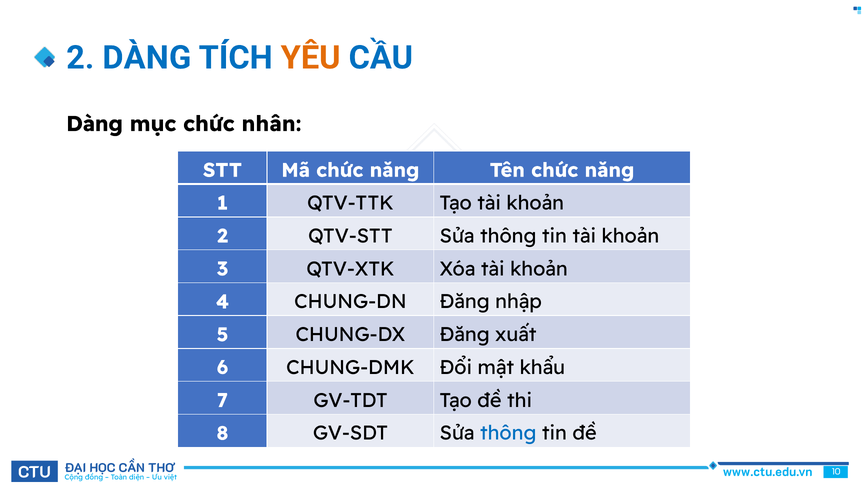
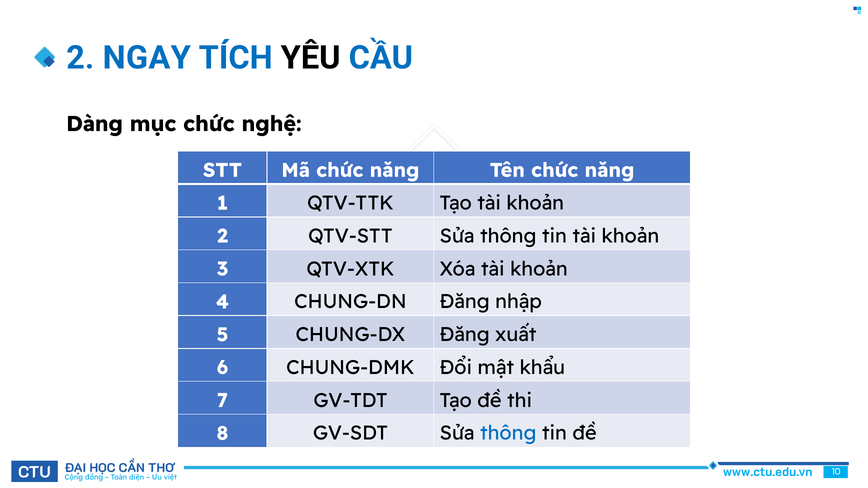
2 DÀNG: DÀNG -> NGAY (147, 58)
YÊU colour: orange -> black (311, 58)
nhân: nhân -> nghệ (272, 124)
